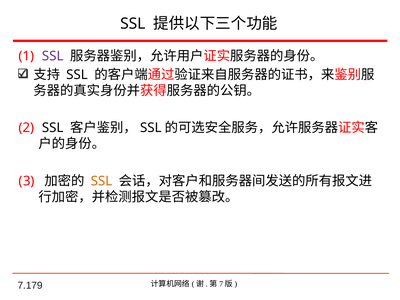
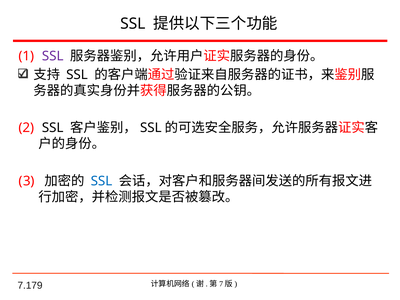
SSL colour: orange -> blue (101, 181)
